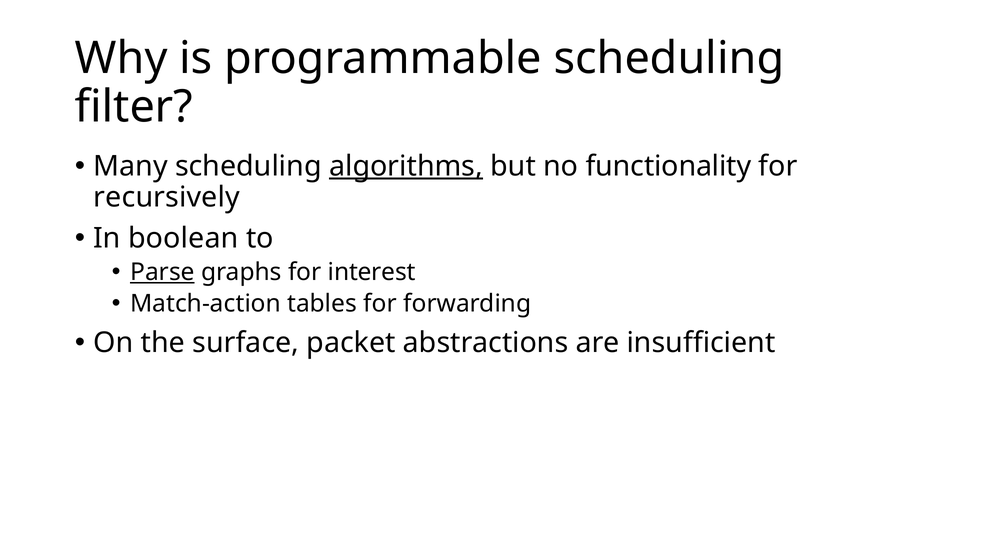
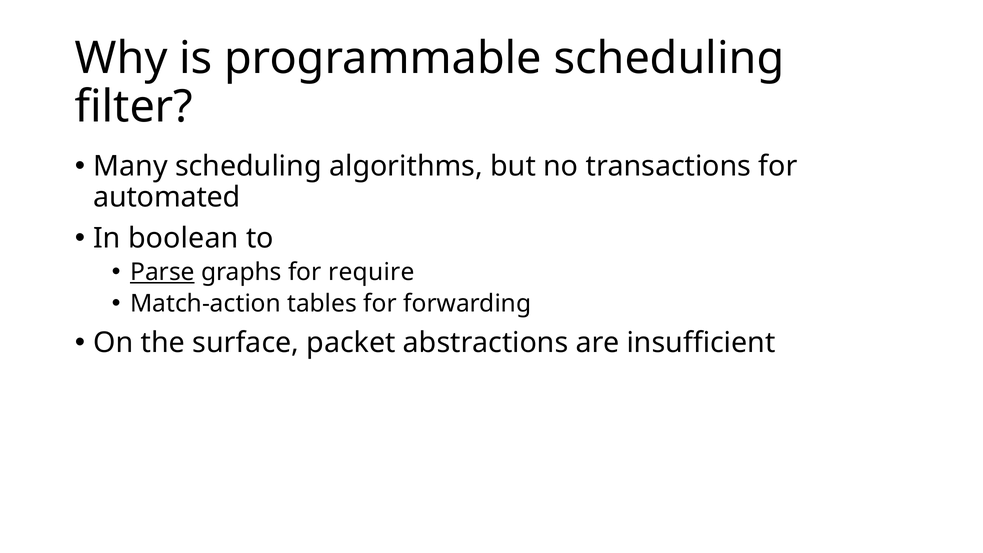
algorithms underline: present -> none (406, 166)
functionality: functionality -> transactions (668, 166)
recursively: recursively -> automated (167, 197)
interest: interest -> require (371, 272)
